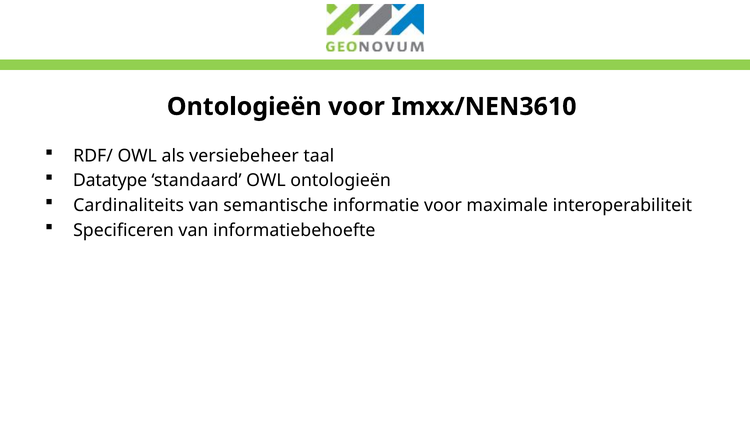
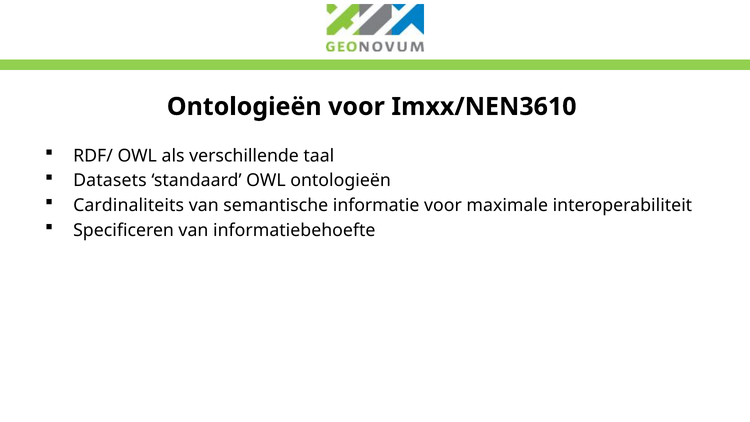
versiebeheer: versiebeheer -> verschillende (244, 156)
Datatype: Datatype -> Datasets (110, 181)
